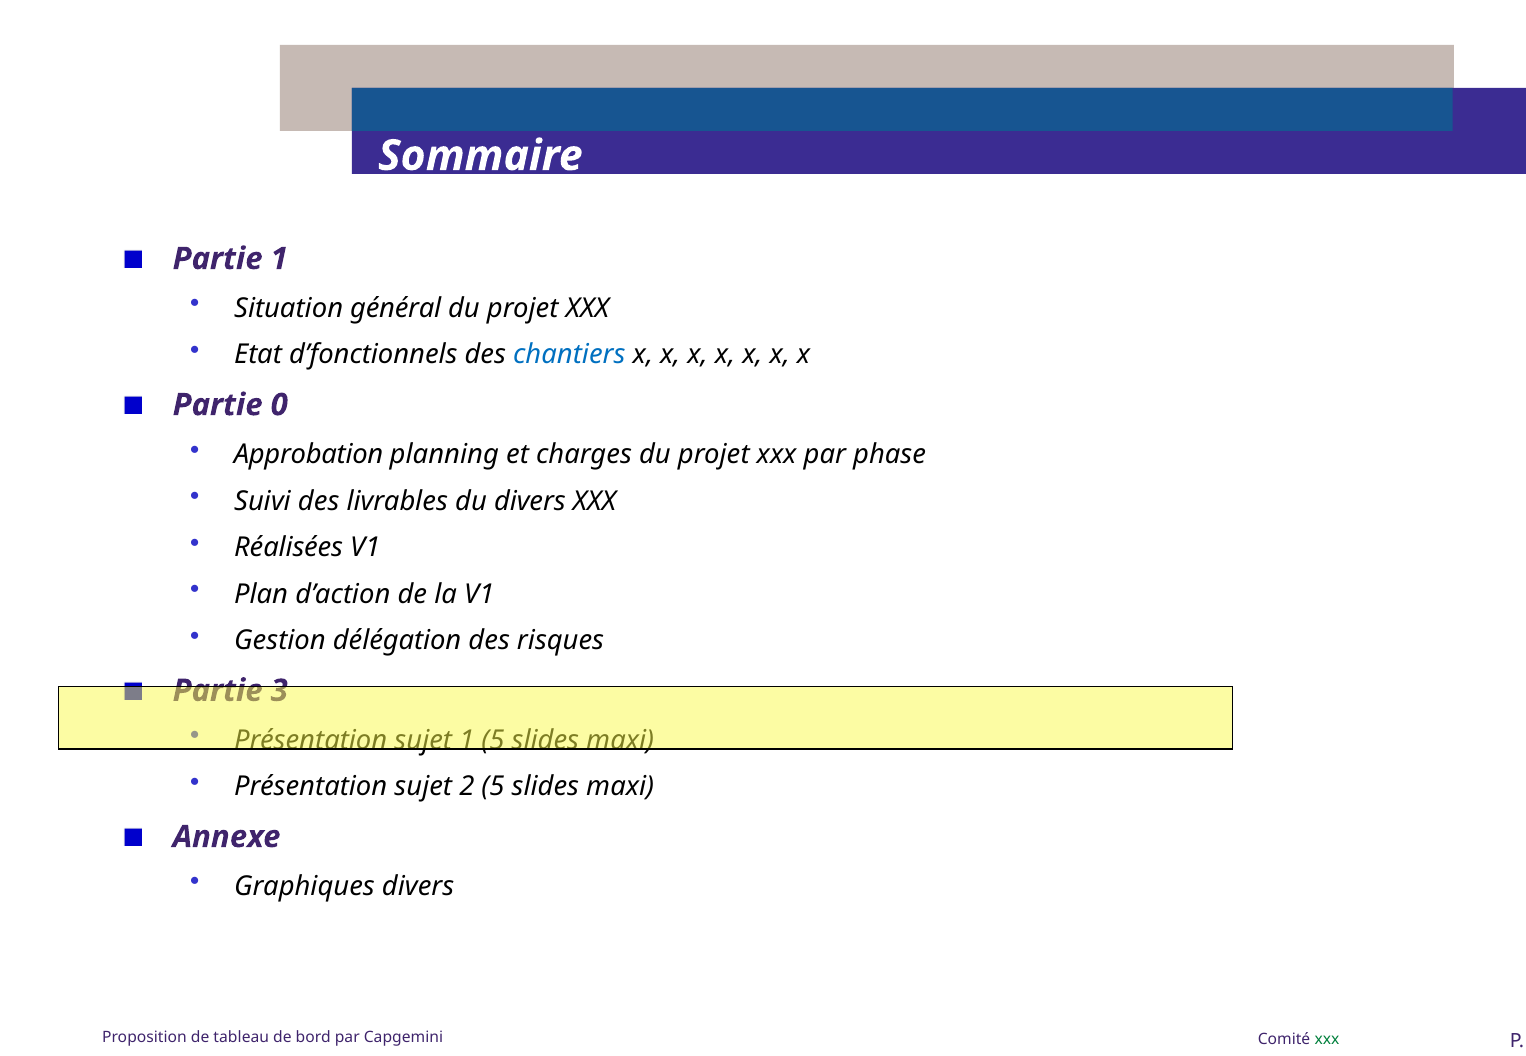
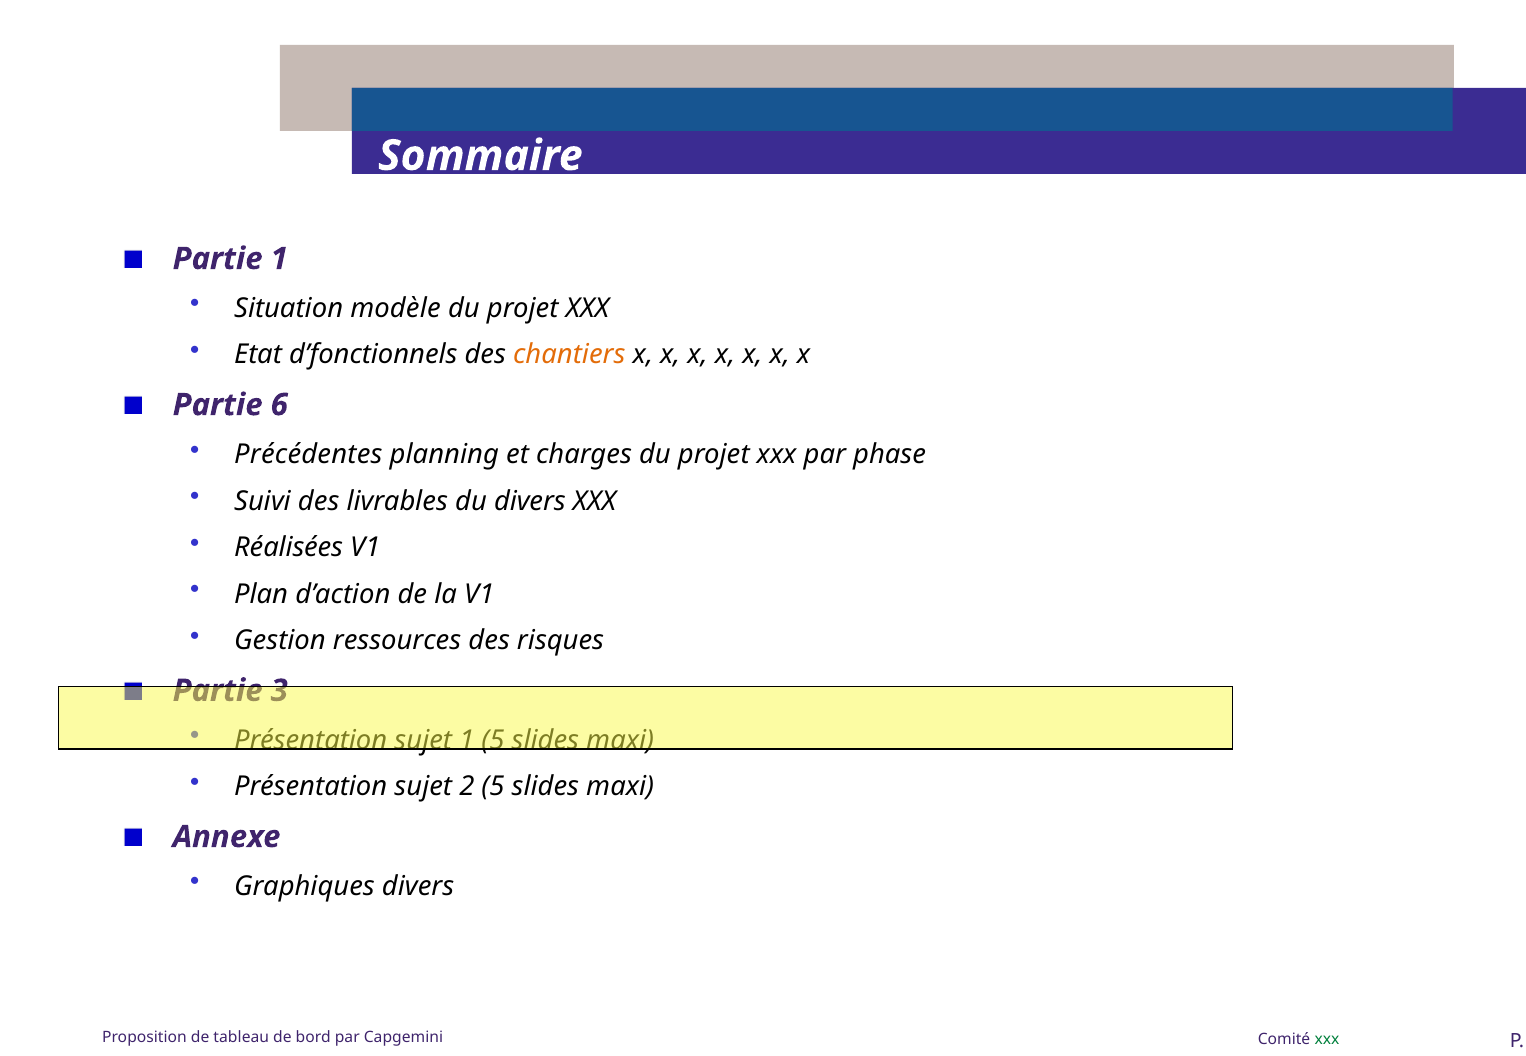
général: général -> modèle (395, 308)
chantiers colour: blue -> orange (569, 355)
0: 0 -> 6 (279, 405)
Approbation: Approbation -> Précédentes (308, 455)
délégation: délégation -> ressources (397, 641)
